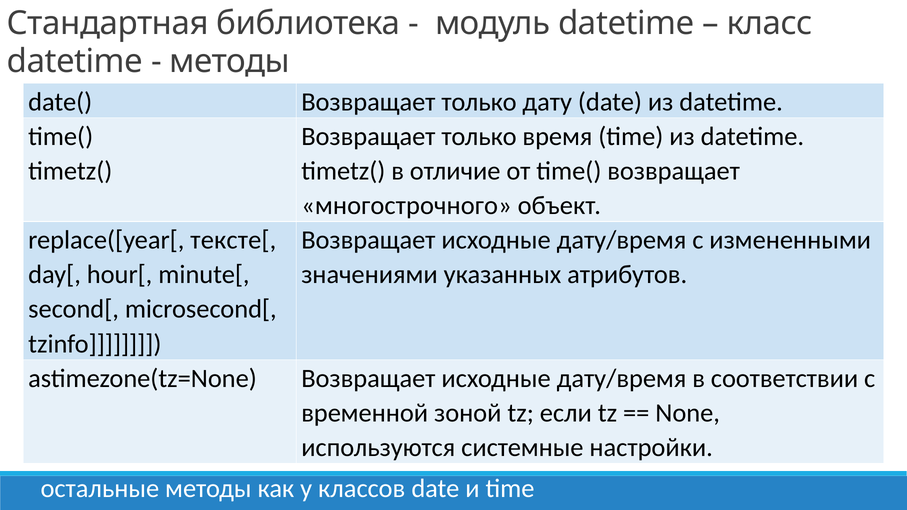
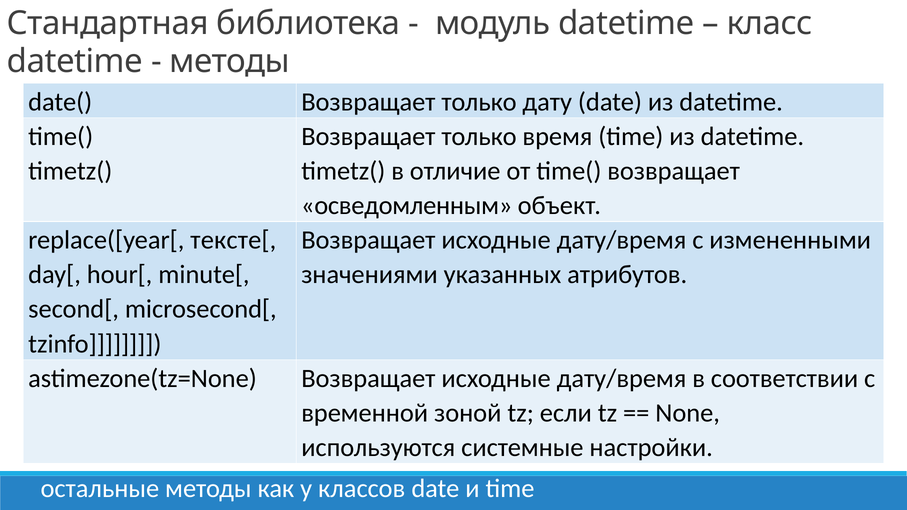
многострочного: многострочного -> осведомленным (407, 206)
